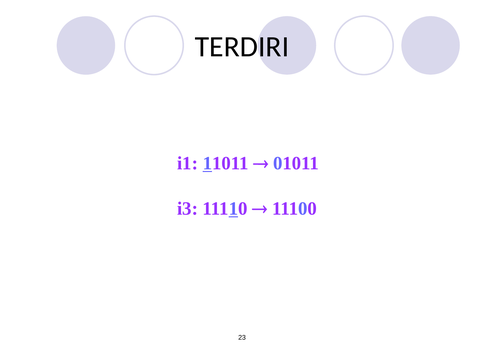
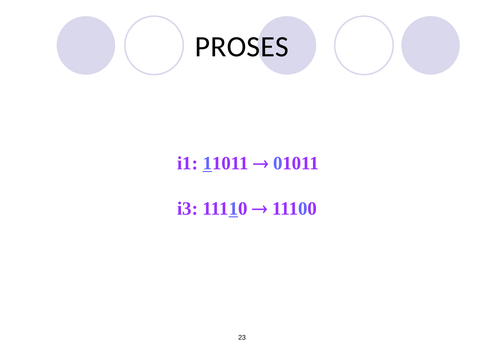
TERDIRI: TERDIRI -> PROSES (242, 47)
